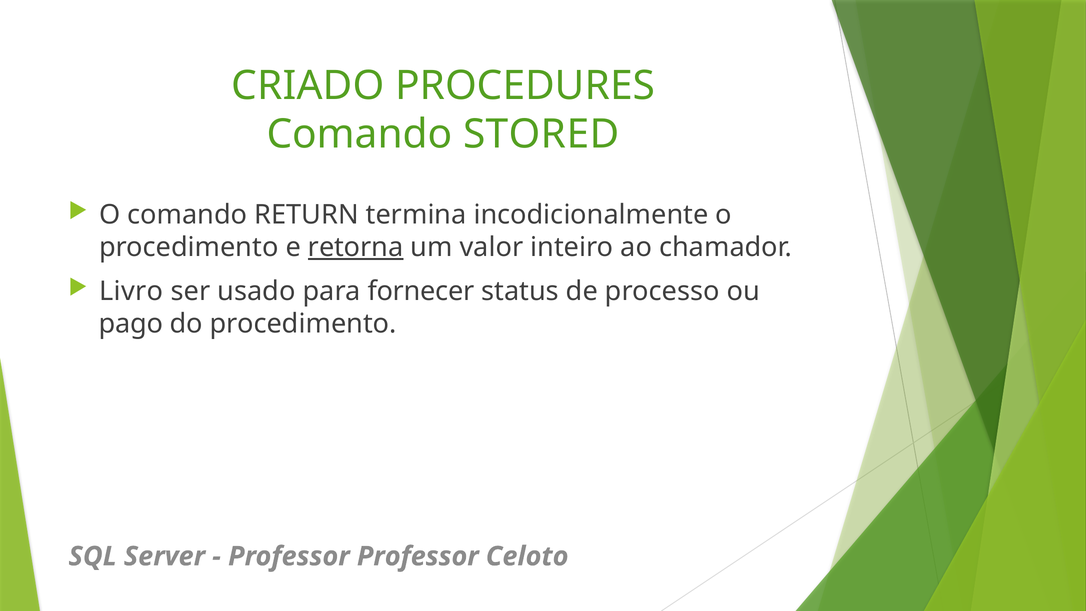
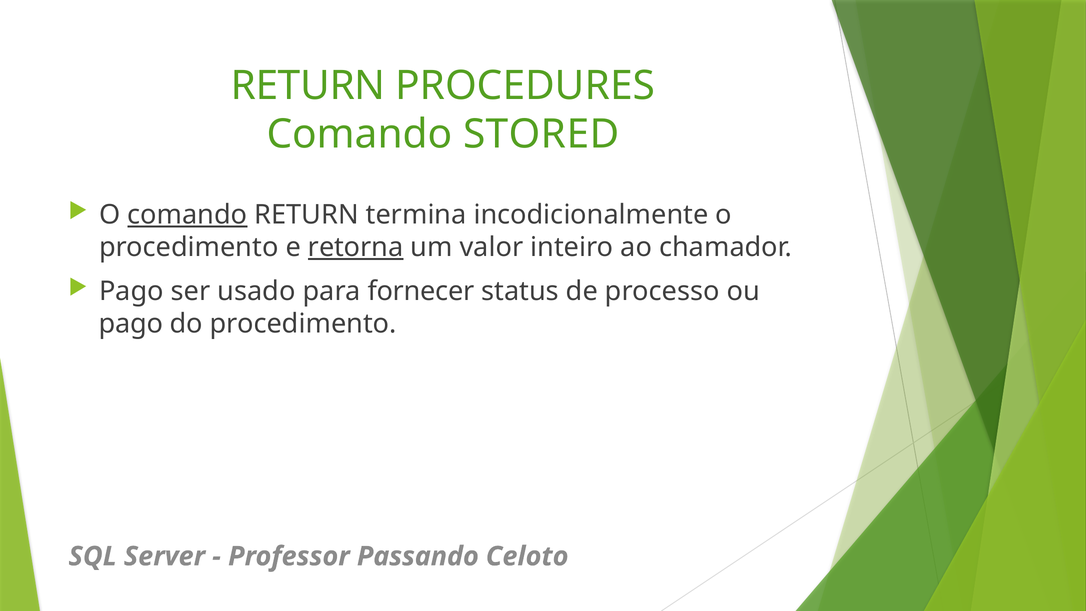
CRIADO: CRIADO -> RETURN (308, 86)
comando underline: none -> present (187, 215)
Livro: Livro -> Pago (131, 291)
Professor Professor: Professor -> Passando (418, 556)
